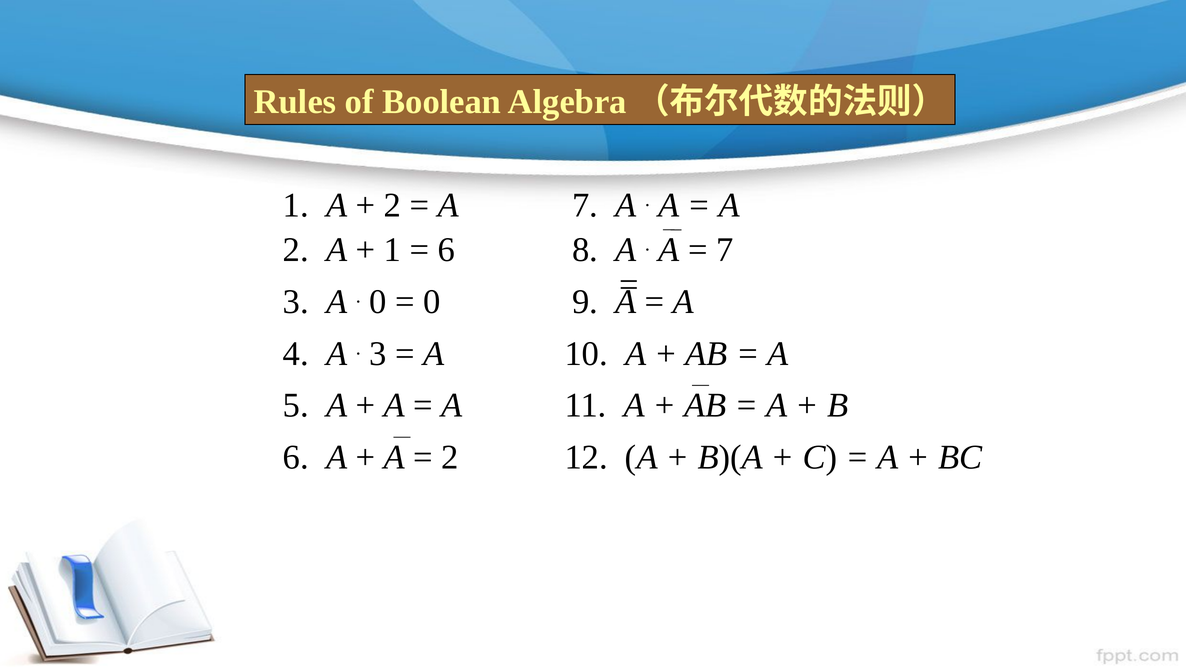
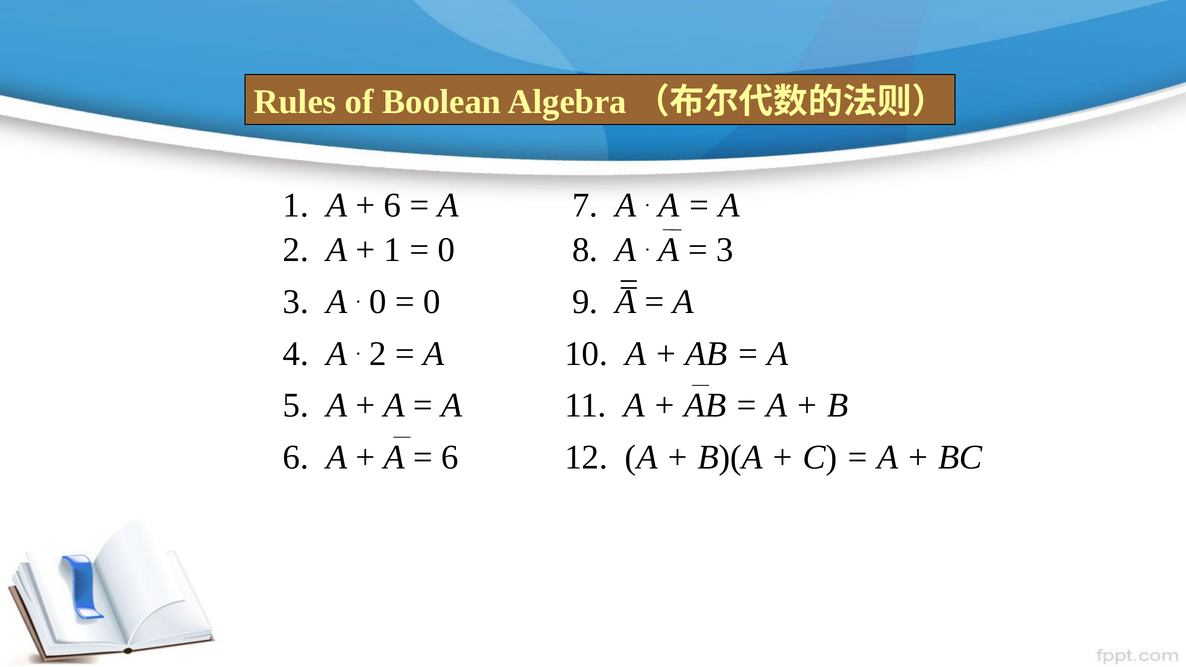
2: 2 -> 6 (392, 205)
6: 6 -> 0 (447, 250)
7: 7 -> 3 (725, 250)
3: 3 -> 2 (378, 354)
2: 2 -> 6 (450, 457)
